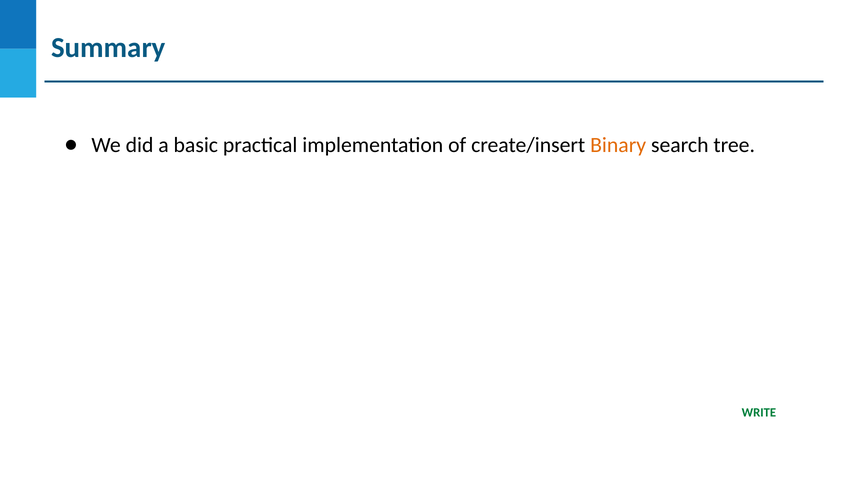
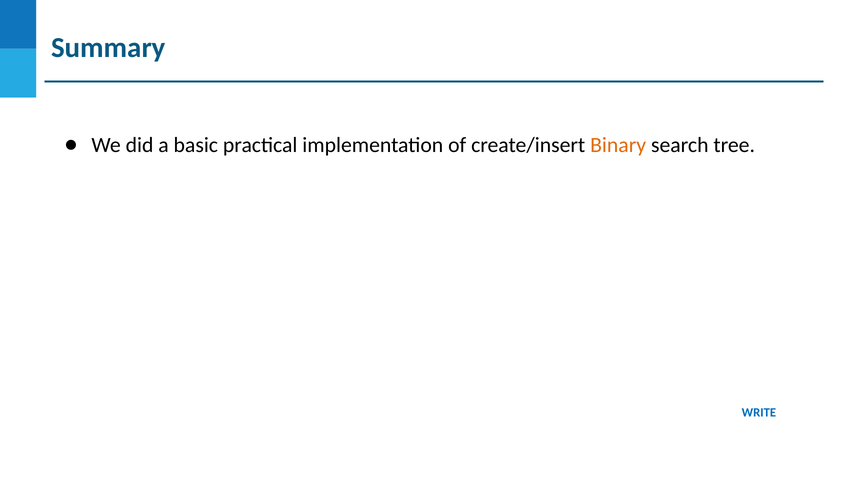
WRITE colour: green -> blue (759, 413)
